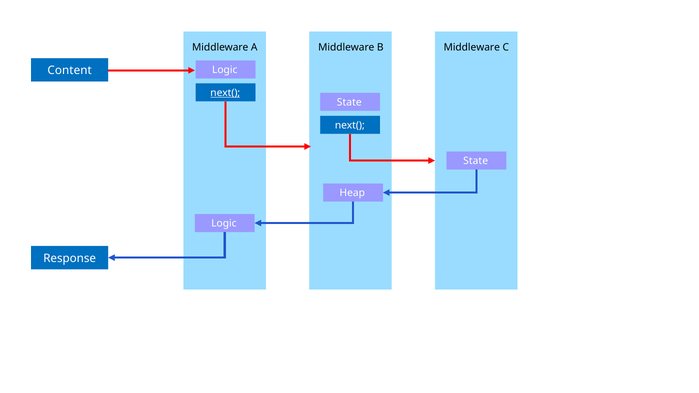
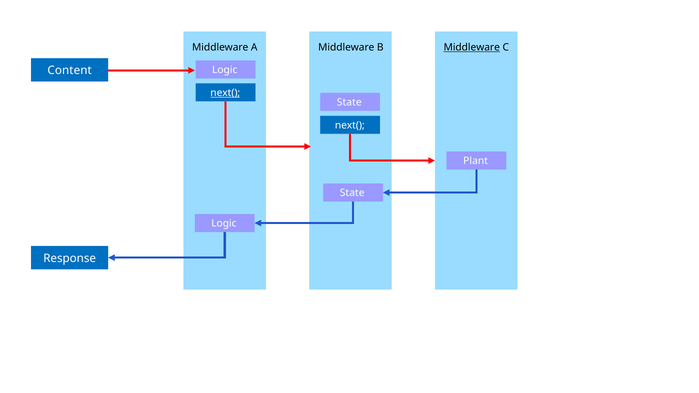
Middleware underline: none -> present (472, 47)
State: State -> Plant (476, 161)
Heap: Heap -> State (352, 193)
